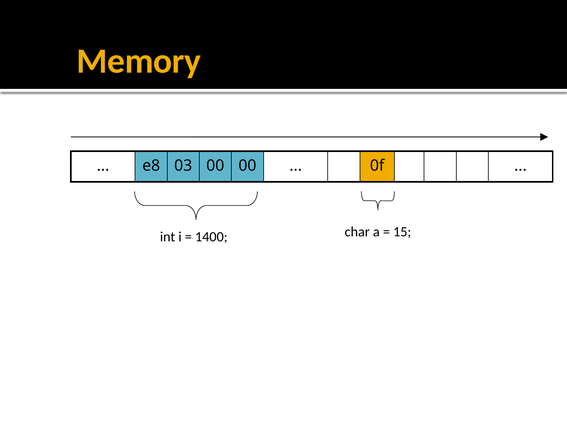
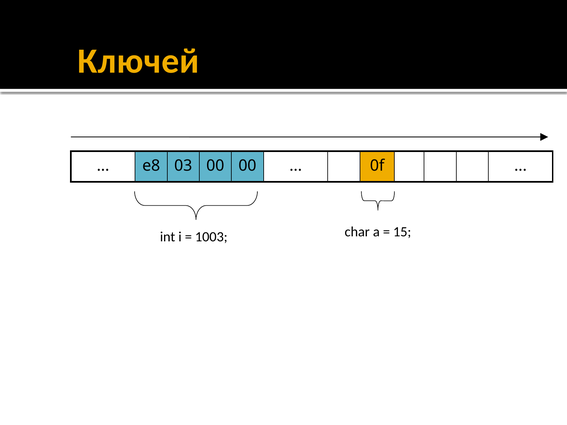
Memory: Memory -> Ключей (138, 61)
1400: 1400 -> 1003 (211, 237)
